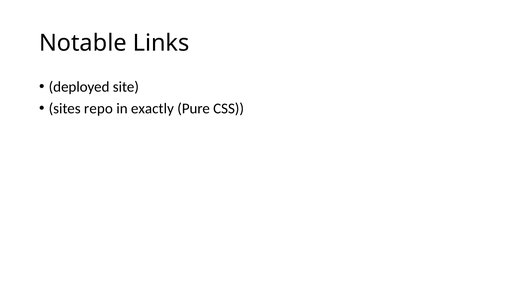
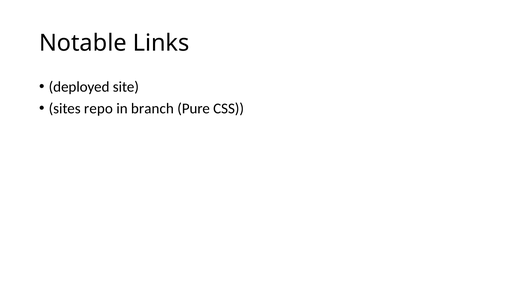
exactly: exactly -> branch (152, 108)
